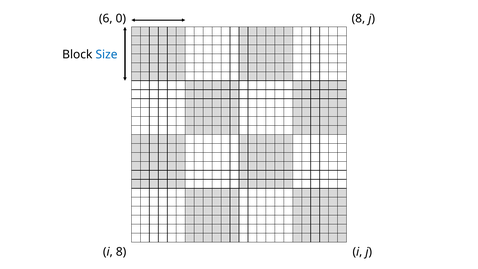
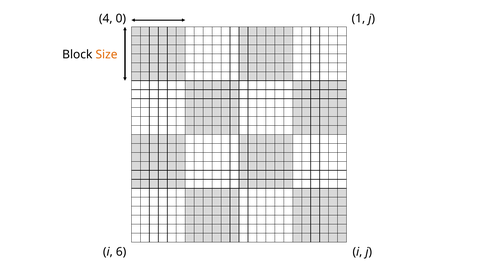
6: 6 -> 4 (106, 19)
8: 8 -> 1 (358, 19)
Size colour: blue -> orange (107, 54)
i 8: 8 -> 6 (121, 252)
